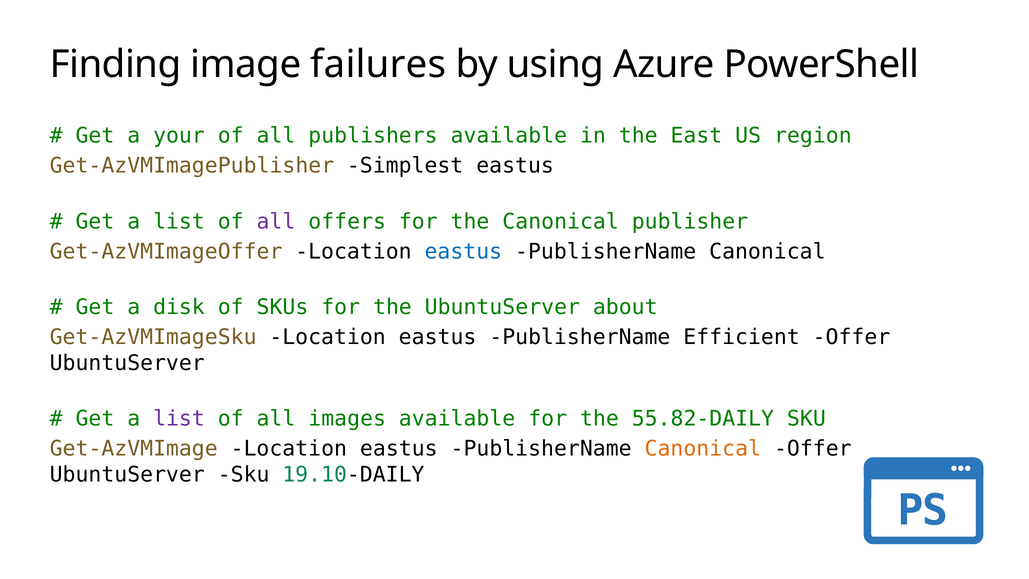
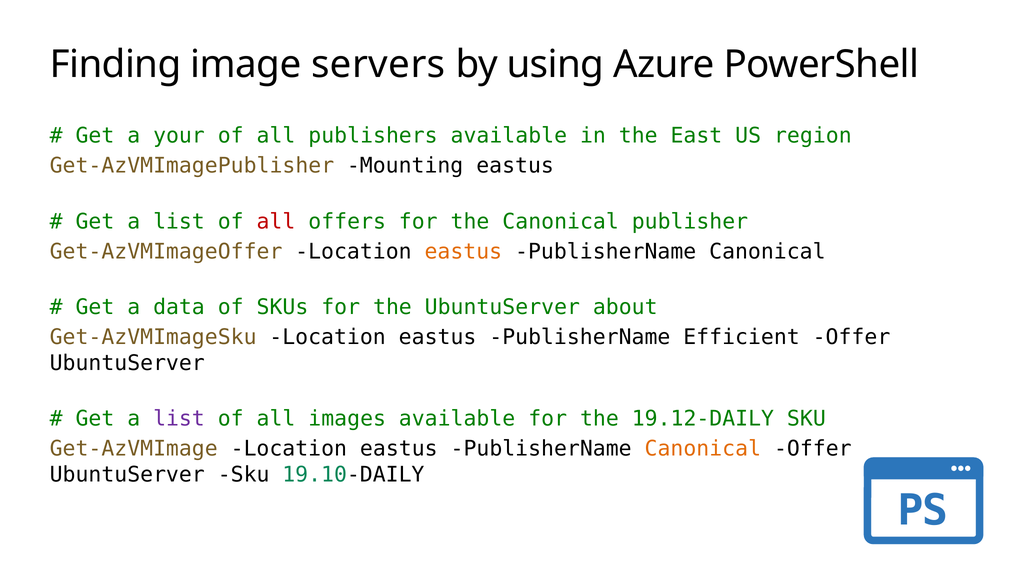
failures: failures -> servers (378, 64)
Simplest: Simplest -> Mounting (405, 166)
all colour: purple -> red (276, 221)
eastus colour: blue -> orange (463, 251)
disk: disk -> data (179, 307)
55.82-DAILY: 55.82-DAILY -> 19.12-DAILY (703, 419)
